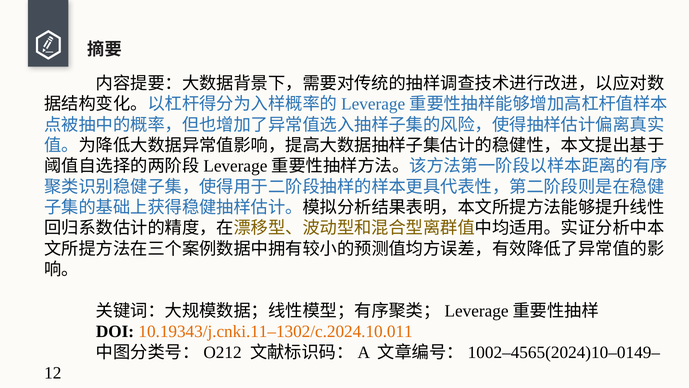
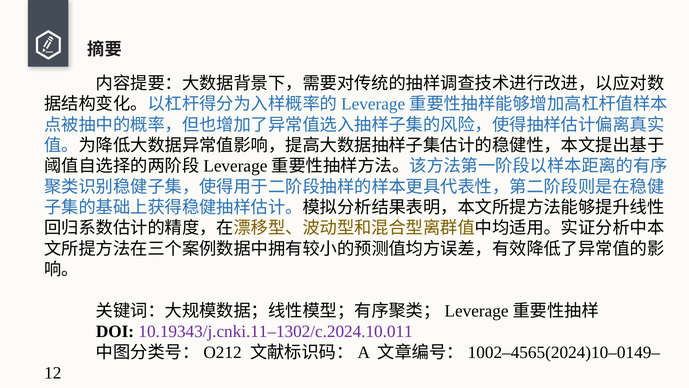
10.19343/j.cnki.11–1302/c.2024.10.011 colour: orange -> purple (276, 331)
